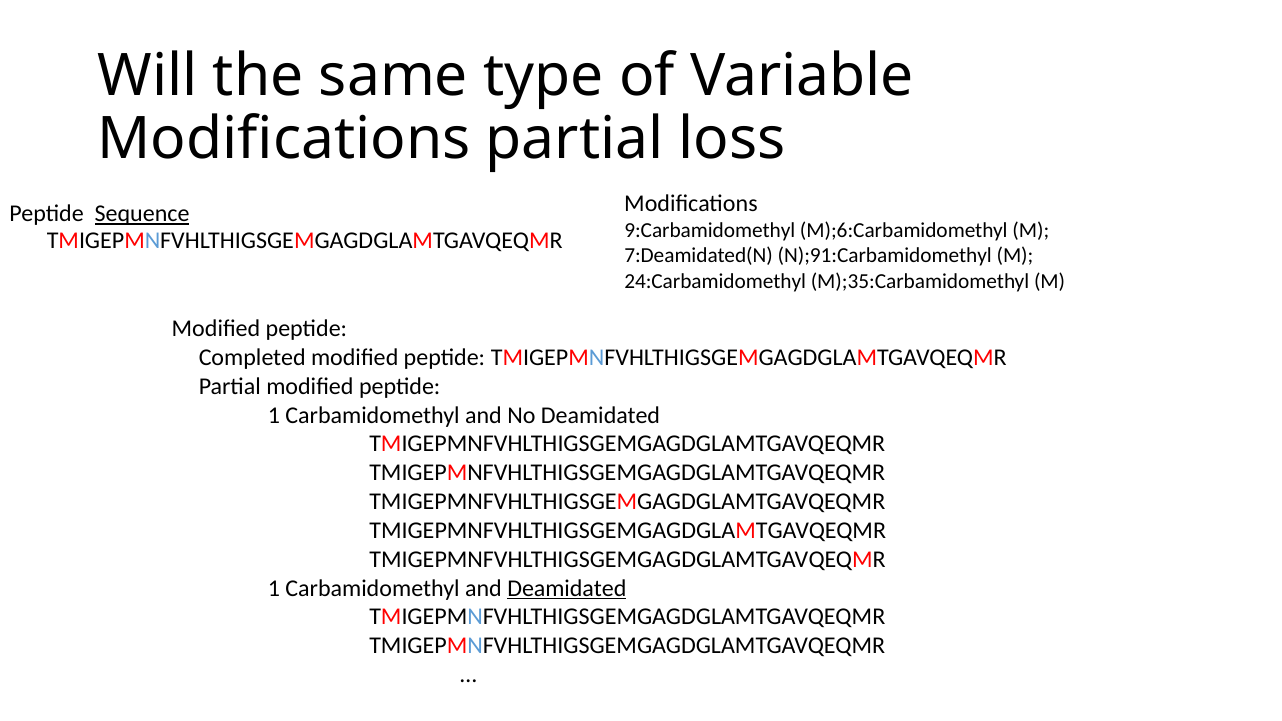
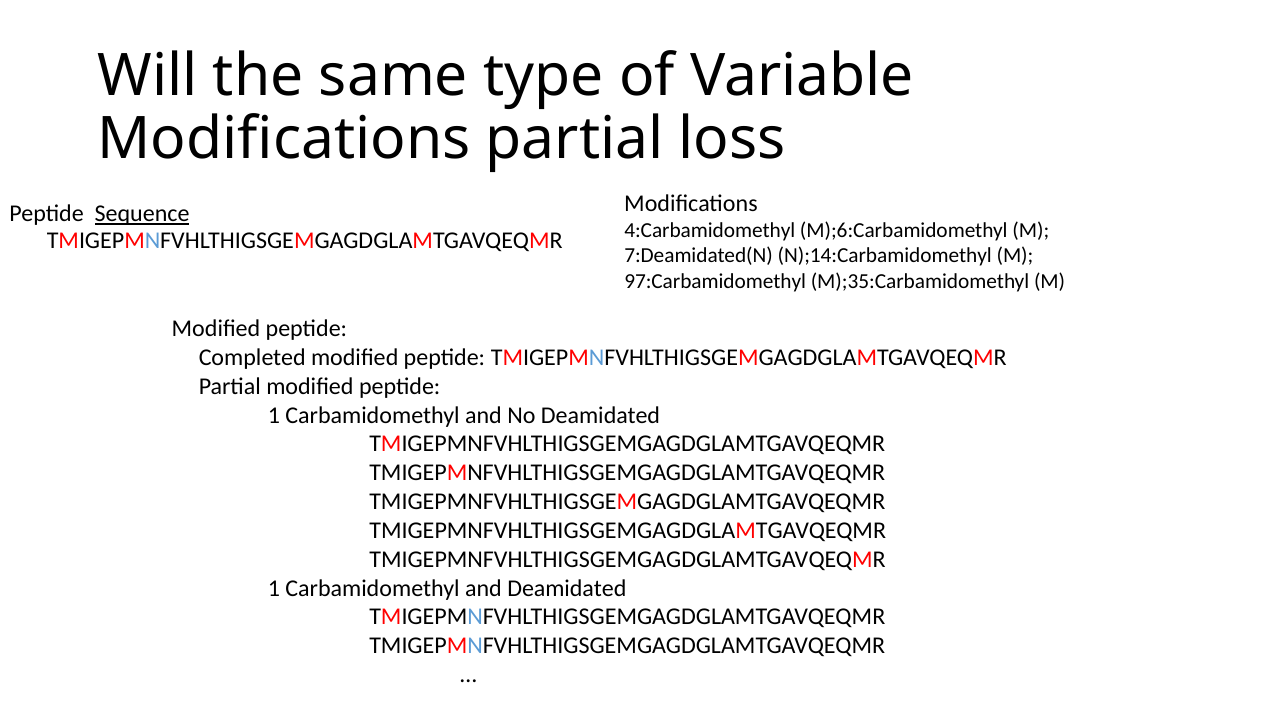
9:Carbamidomethyl: 9:Carbamidomethyl -> 4:Carbamidomethyl (710, 230)
N);91:Carbamidomethyl: N);91:Carbamidomethyl -> N);14:Carbamidomethyl (885, 256)
24:Carbamidomethyl: 24:Carbamidomethyl -> 97:Carbamidomethyl (715, 281)
Deamidated underline: present -> none (567, 588)
